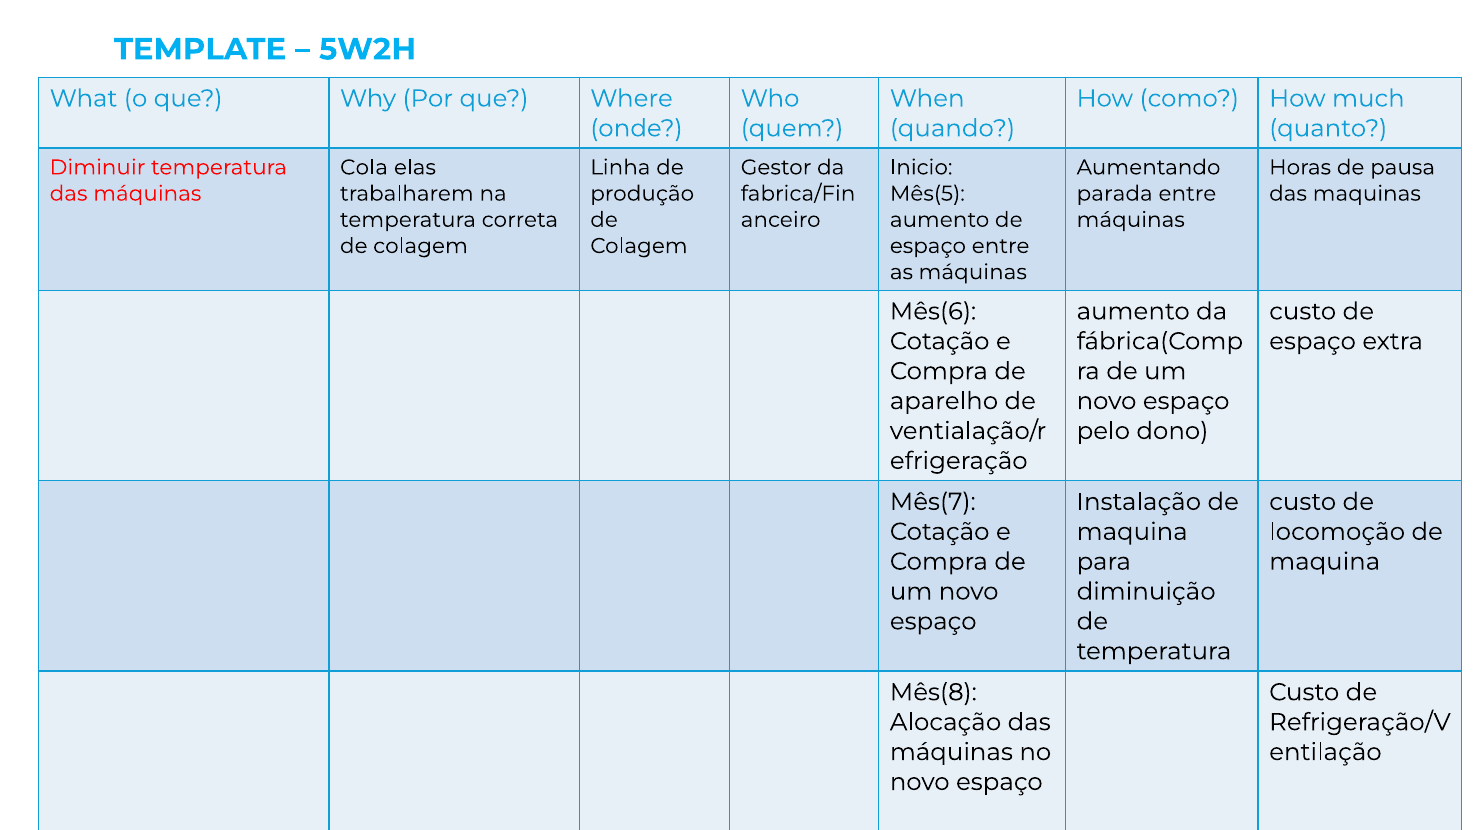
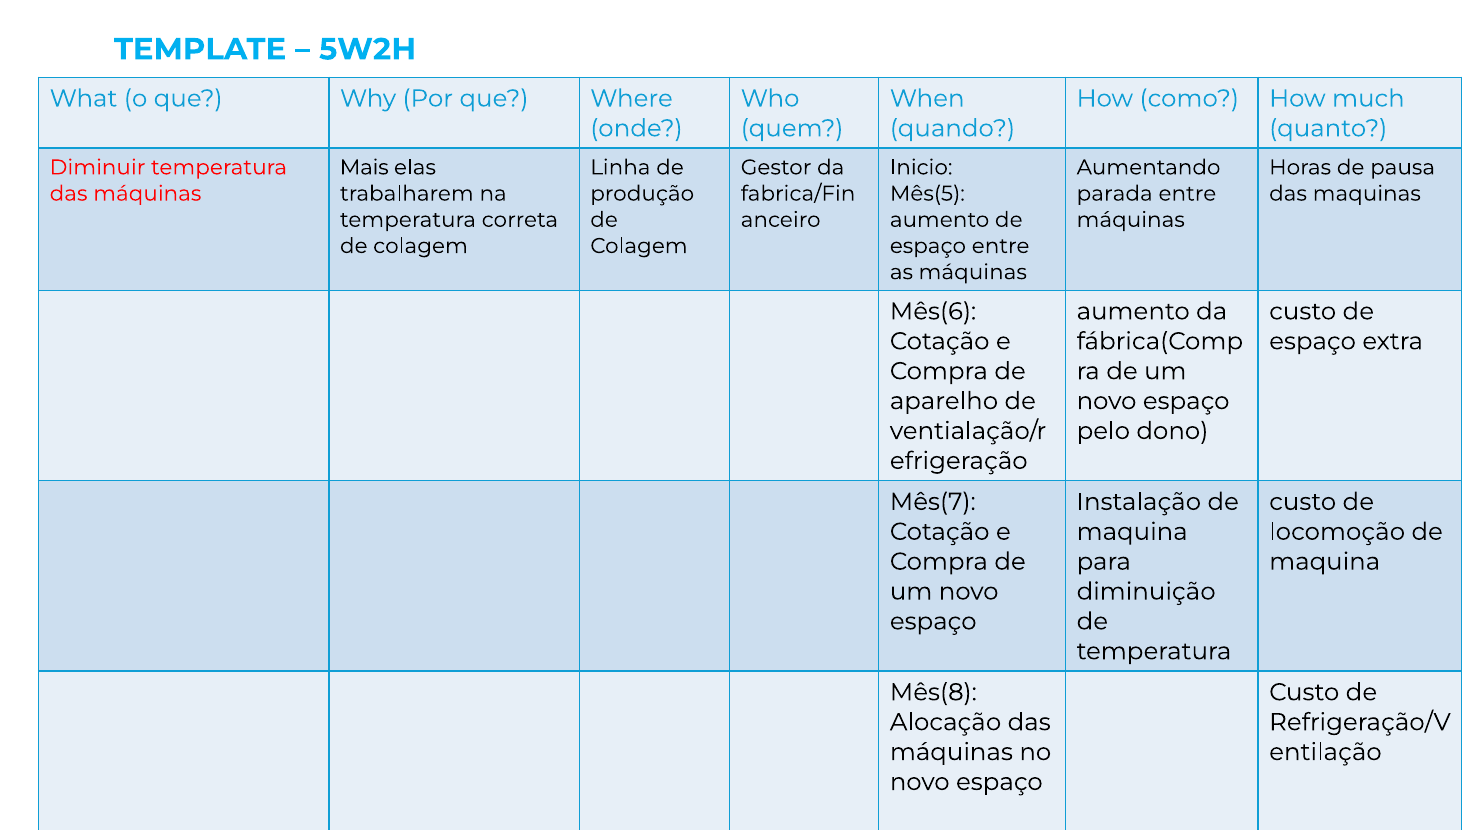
Cola: Cola -> Mais (364, 167)
